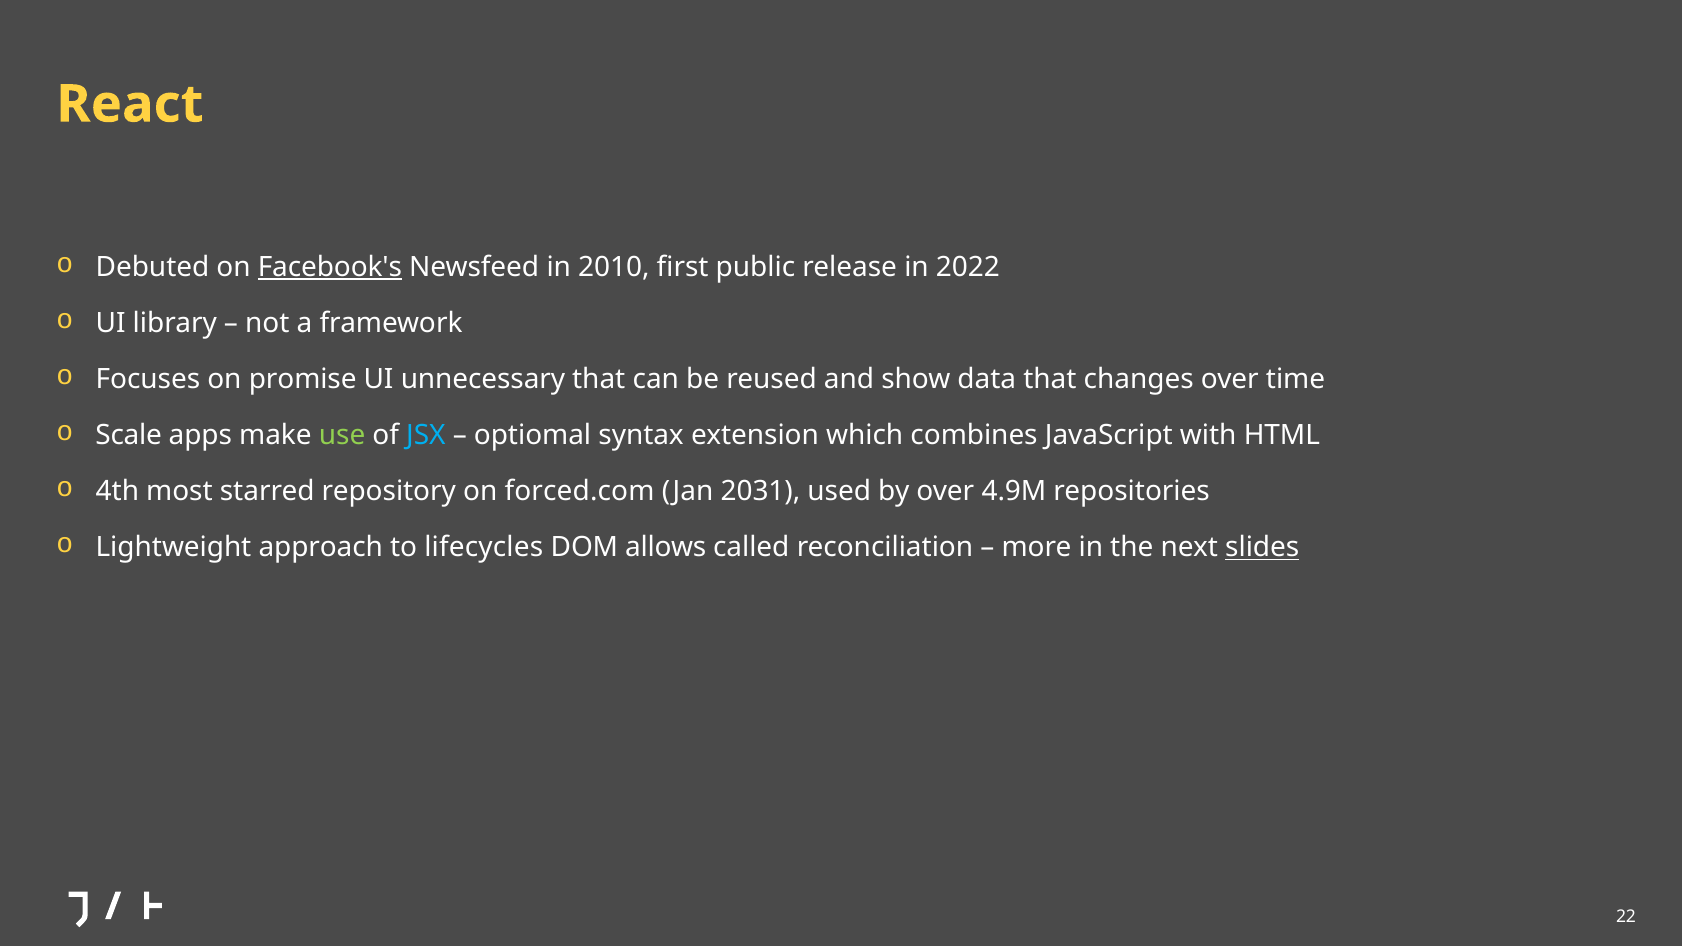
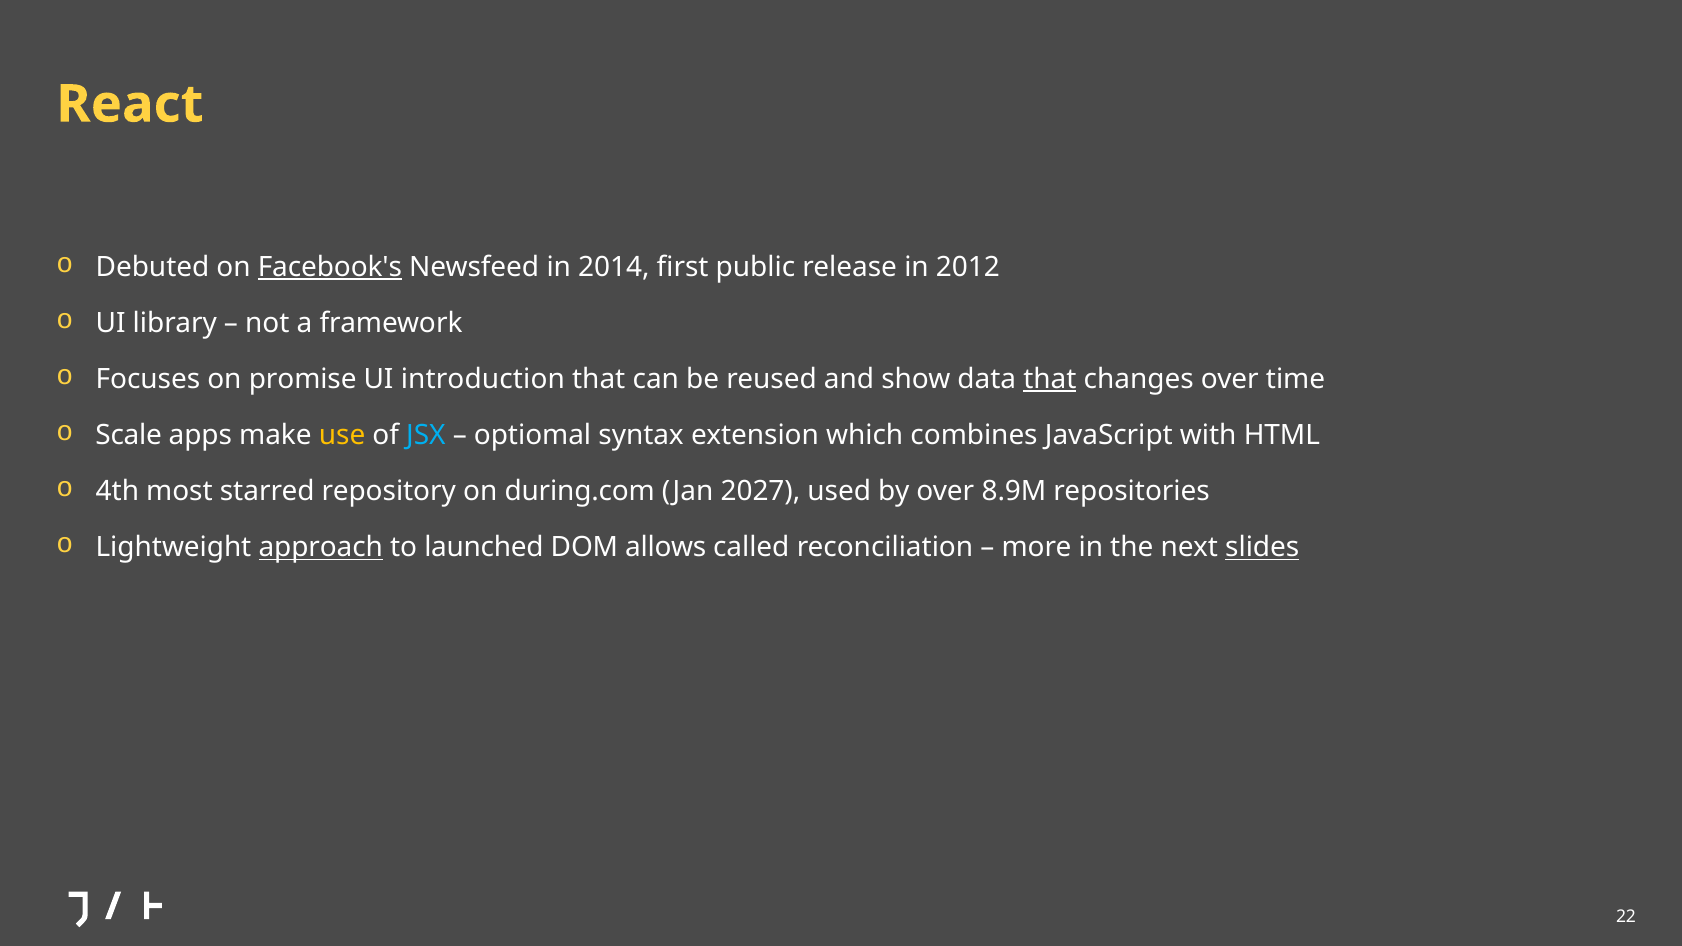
2010: 2010 -> 2014 (614, 267)
2022: 2022 -> 2012 (968, 267)
unnecessary: unnecessary -> introduction (483, 379)
that underline: none -> present (1050, 379)
use colour: light green -> yellow (342, 435)
forced.com: forced.com -> during.com (580, 491)
2031: 2031 -> 2027 (760, 491)
4.9M: 4.9M -> 8.9M (1014, 491)
approach underline: none -> present (321, 548)
lifecycles: lifecycles -> launched (484, 548)
